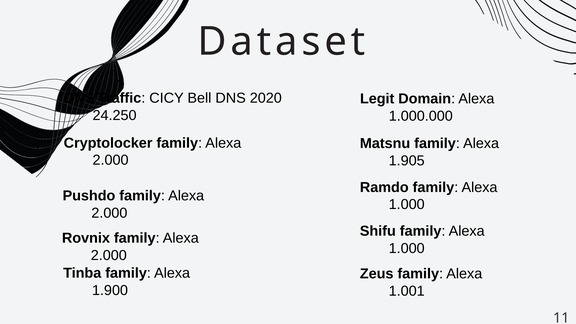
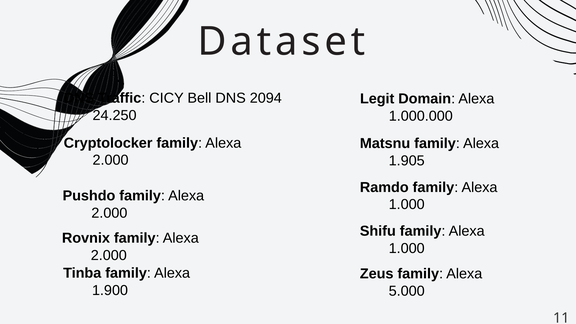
2020: 2020 -> 2094 (266, 98)
1.001: 1.001 -> 5.000 (407, 291)
